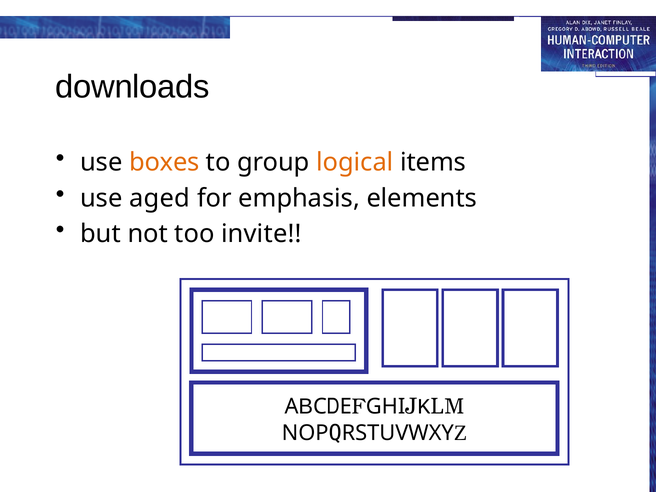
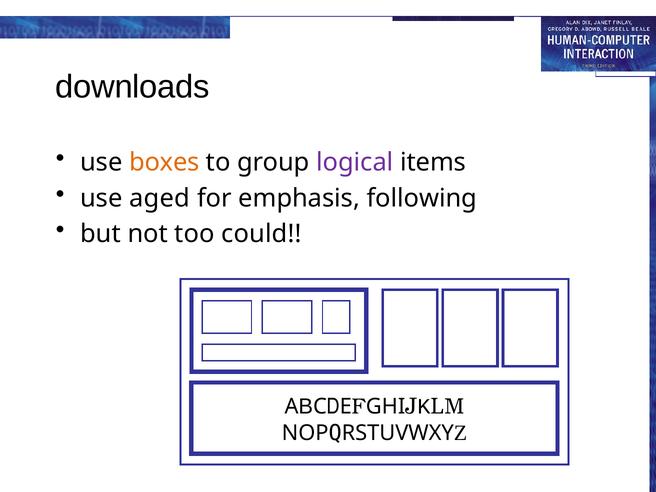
logical colour: orange -> purple (355, 163)
elements: elements -> following (422, 198)
invite: invite -> could (261, 234)
